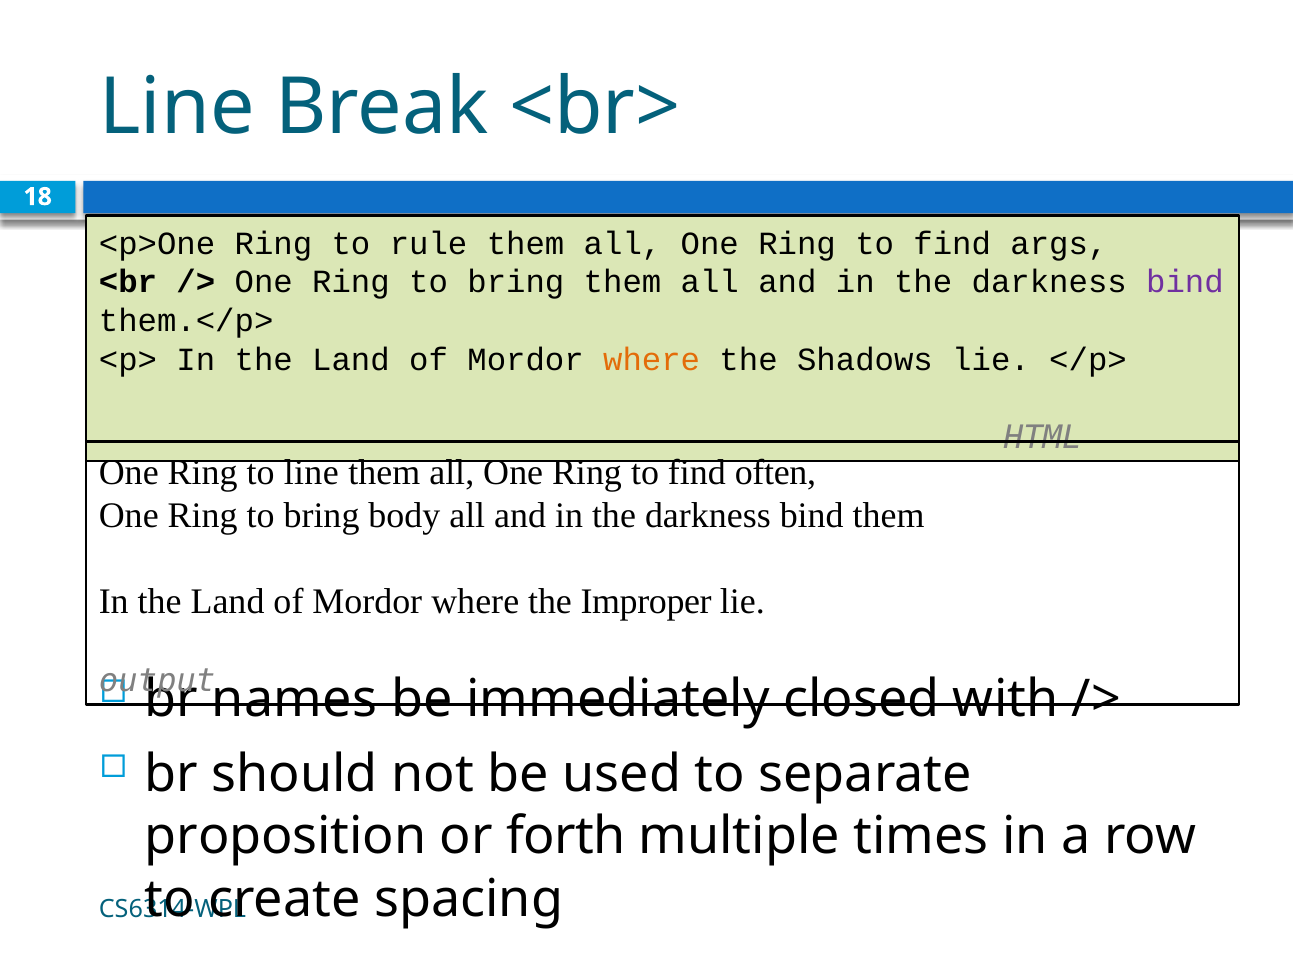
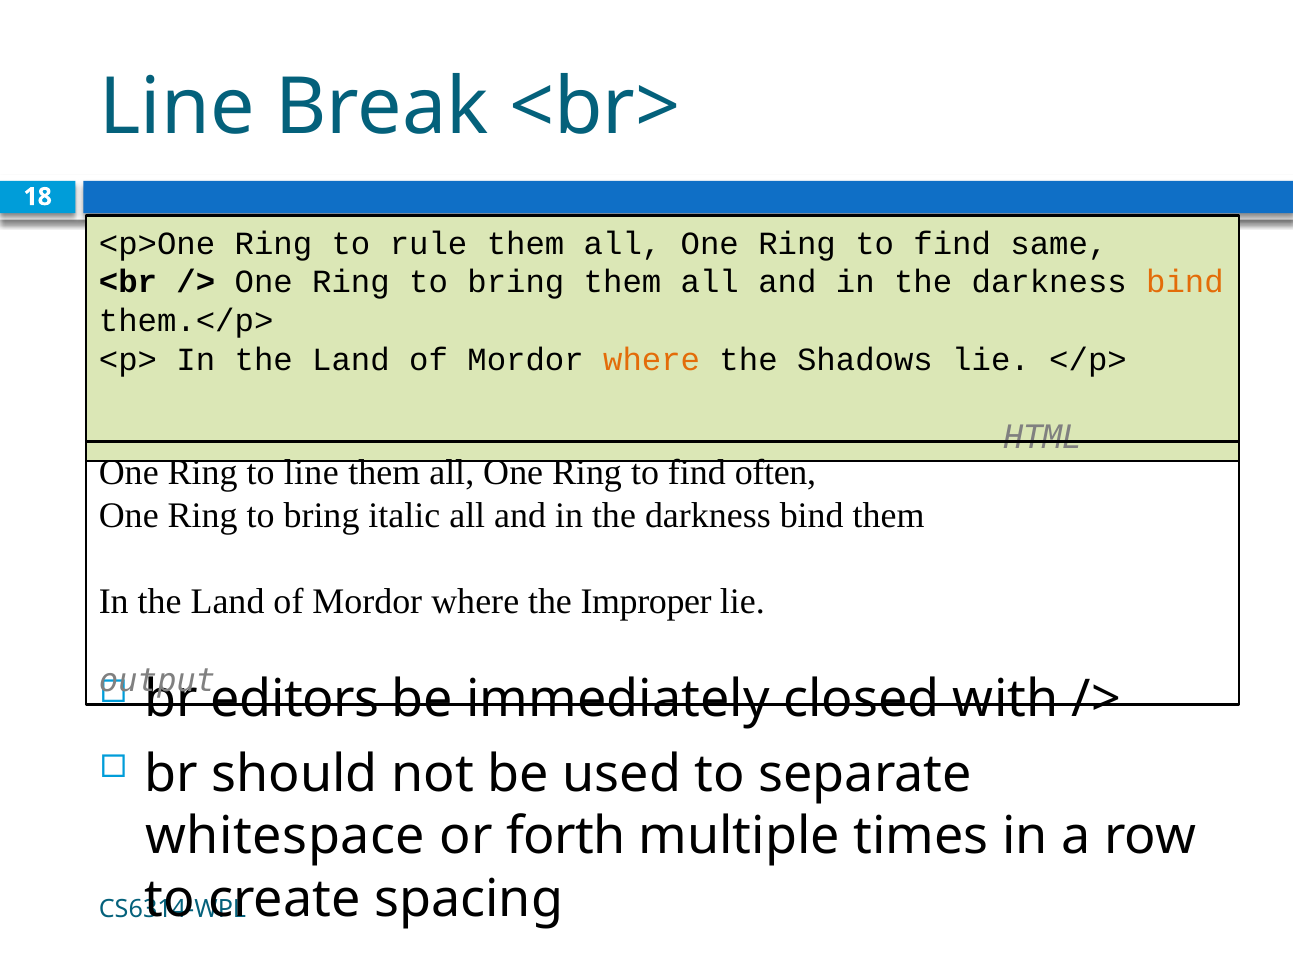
args: args -> same (1059, 243)
bind colour: purple -> orange (1185, 282)
body: body -> italic (404, 515)
names: names -> editors (295, 699)
proposition: proposition -> whitespace (285, 836)
